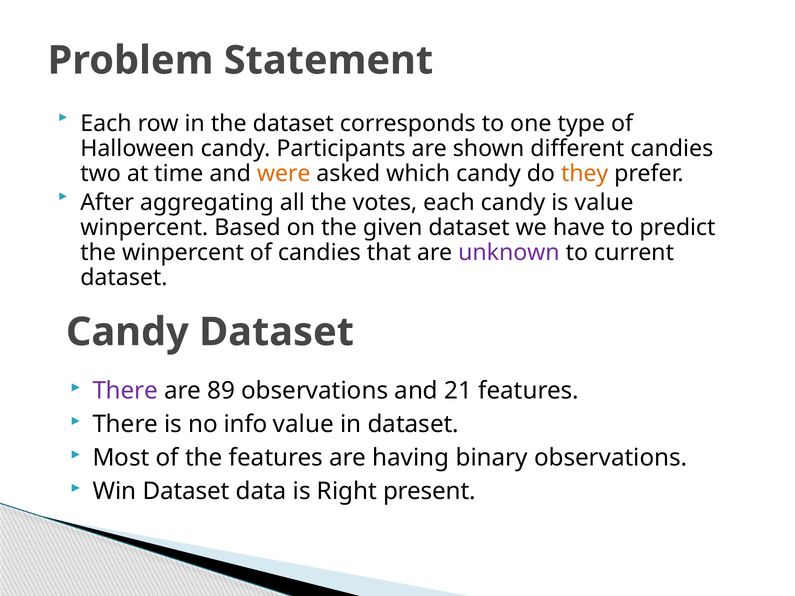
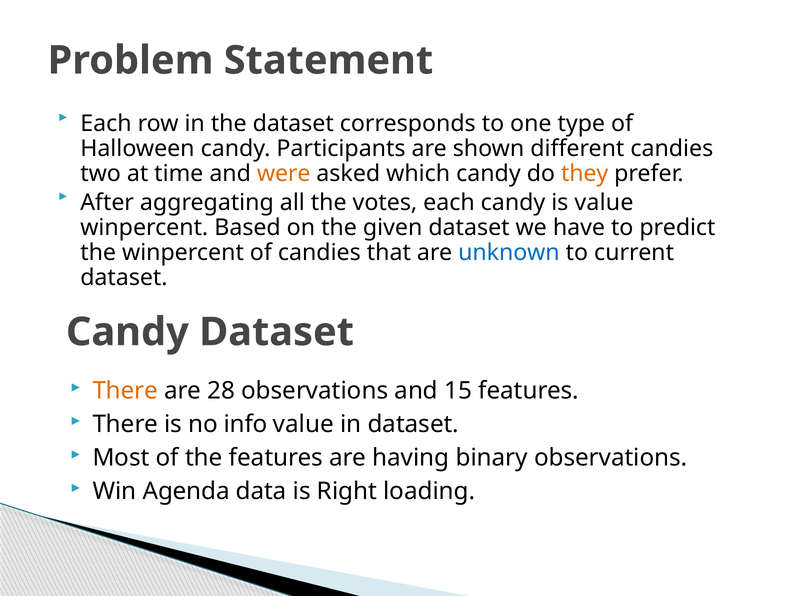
unknown colour: purple -> blue (509, 253)
There colour: purple -> orange (125, 391)
89: 89 -> 28 (221, 391)
21: 21 -> 15 (458, 391)
Win Dataset: Dataset -> Agenda (186, 492)
present: present -> loading (429, 492)
